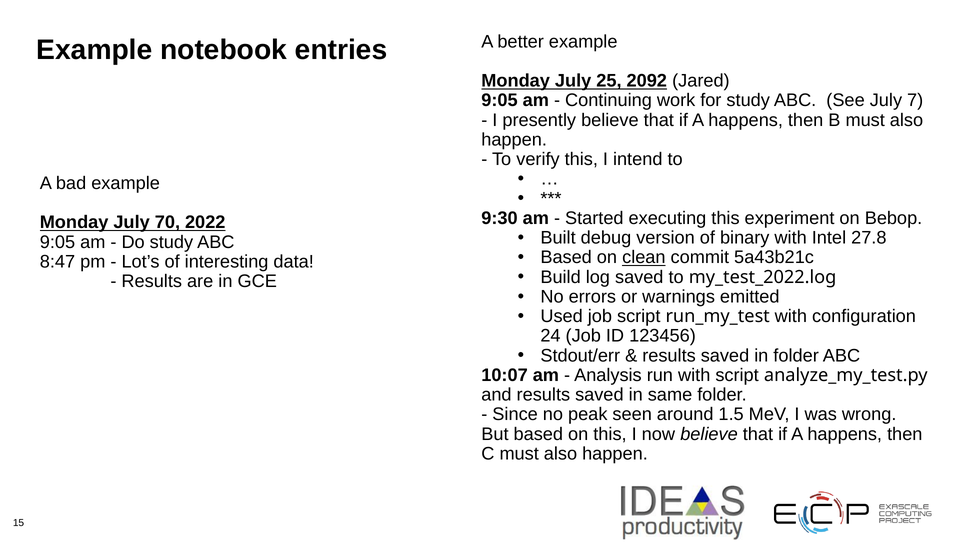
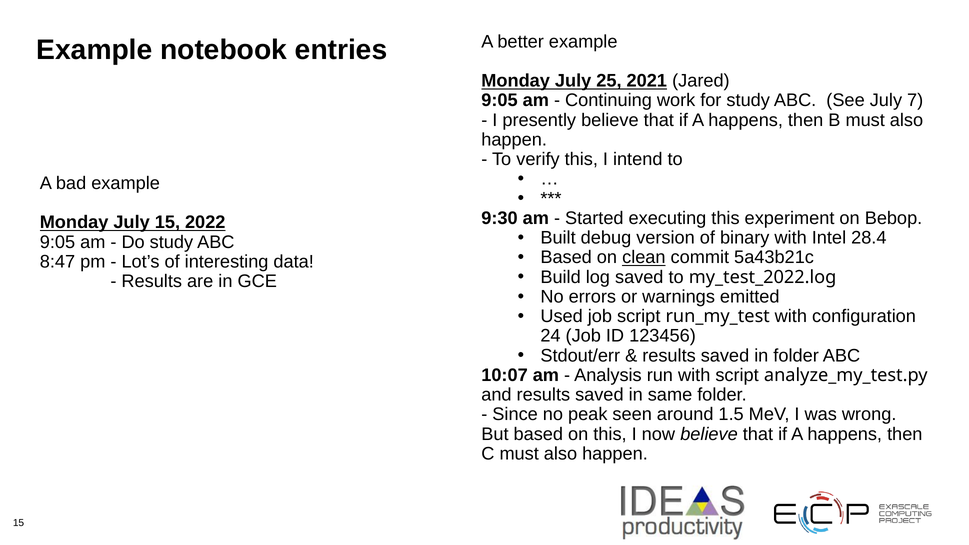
2092: 2092 -> 2021 (647, 81)
July 70: 70 -> 15 (167, 223)
27.8: 27.8 -> 28.4 (869, 238)
